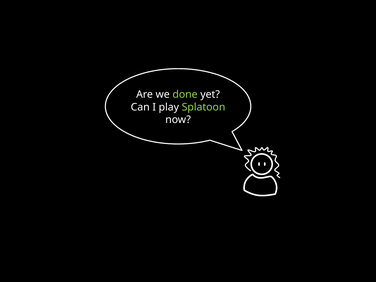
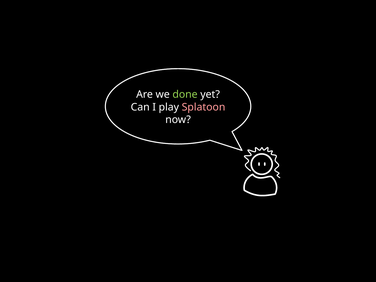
Splatoon colour: light green -> pink (204, 107)
